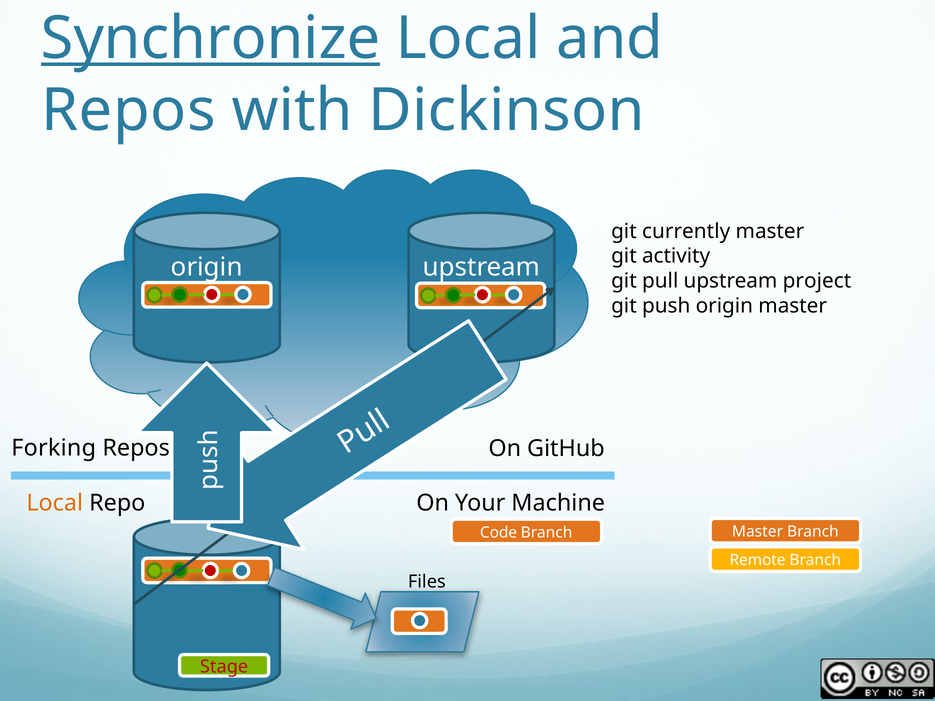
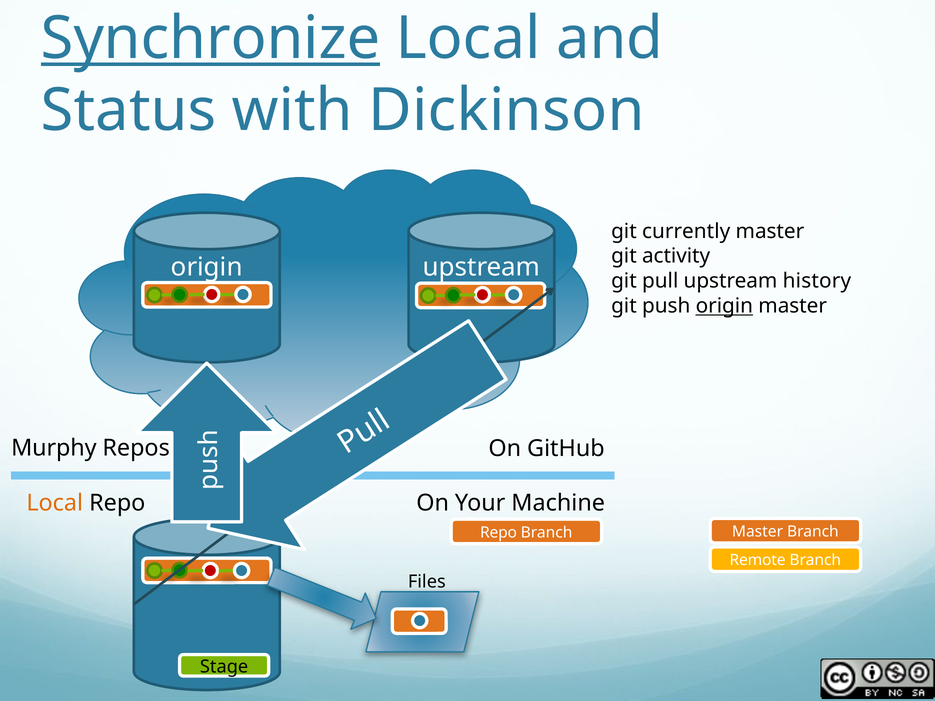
Repos: Repos -> Status (129, 110)
project: project -> history (817, 281)
origin underline: none -> present (724, 306)
Forking: Forking -> Murphy (54, 448)
Code: Code -> Repo (499, 533)
Stage colour: red -> black (224, 667)
